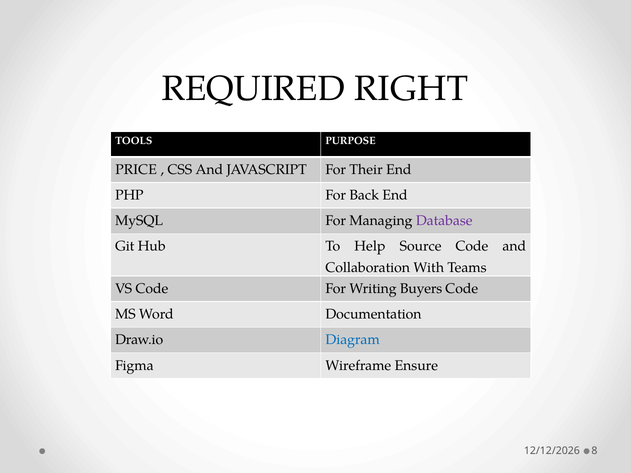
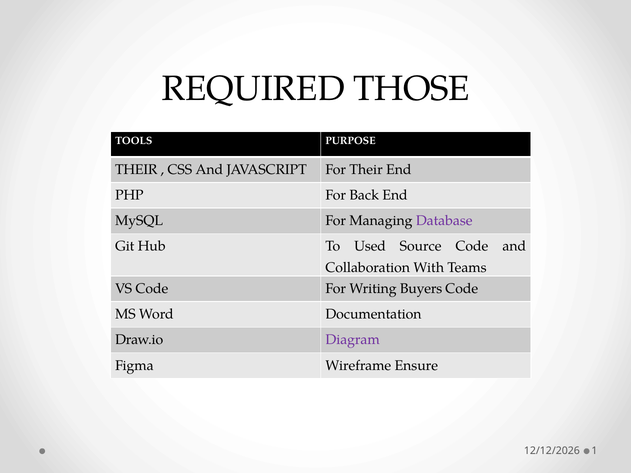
RIGHT: RIGHT -> THOSE (412, 89)
PRICE: PRICE -> THEIR (136, 170)
Help: Help -> Used (370, 246)
Diagram colour: blue -> purple (353, 340)
8: 8 -> 1 (594, 451)
